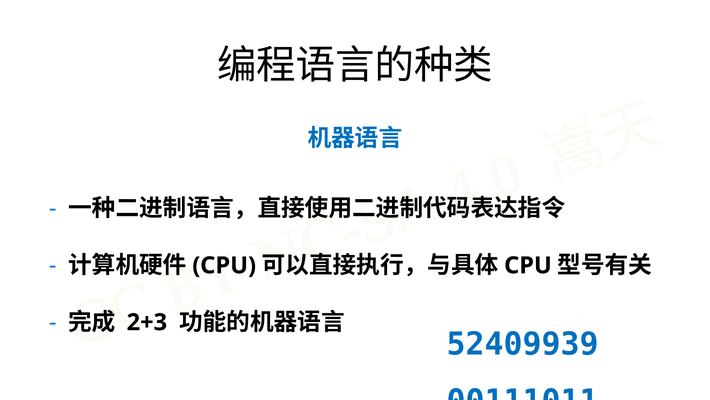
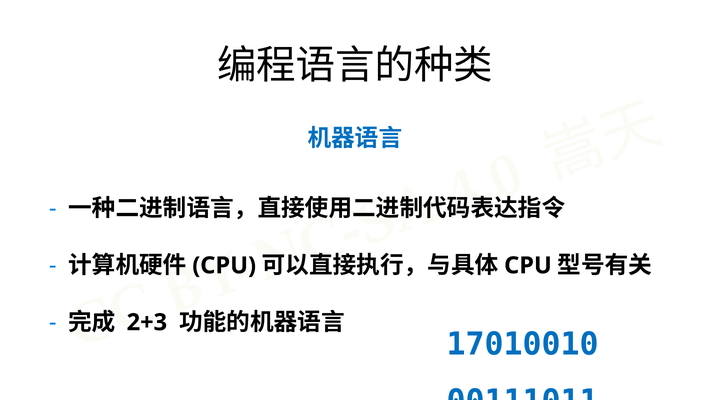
52409939: 52409939 -> 17010010 (523, 344)
